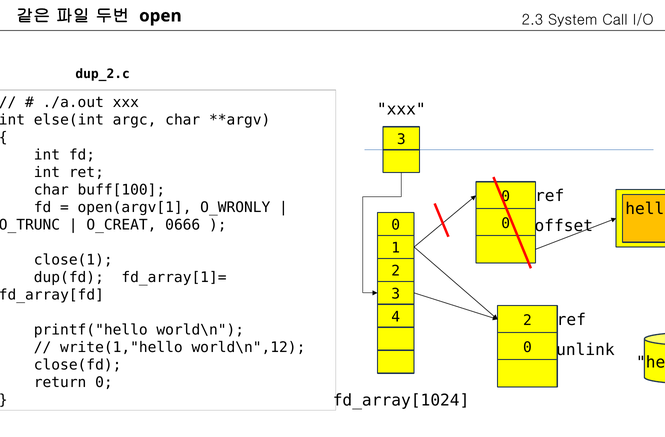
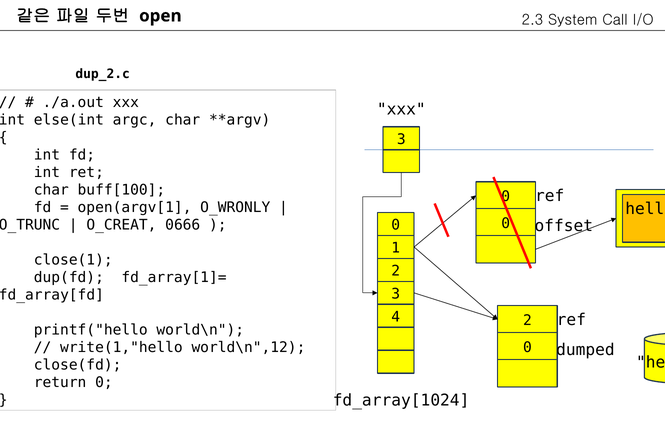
unlink: unlink -> dumped (585, 350)
